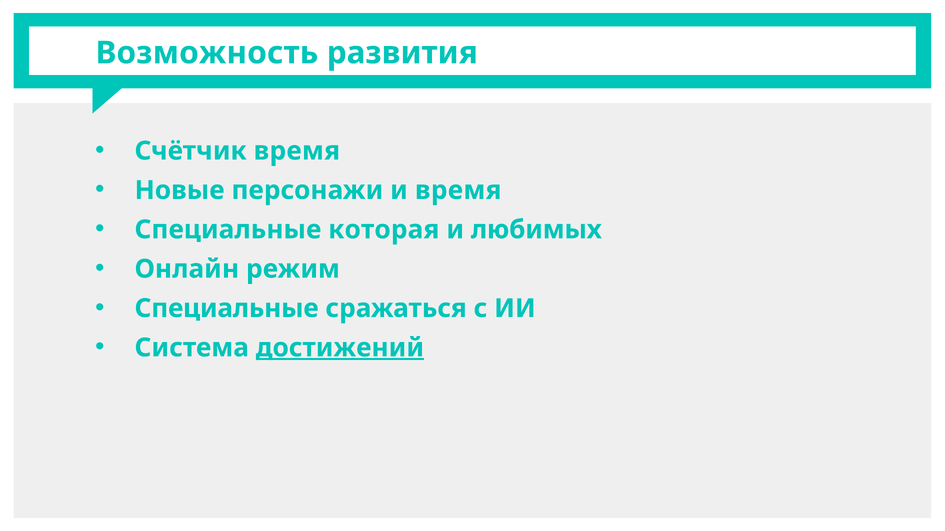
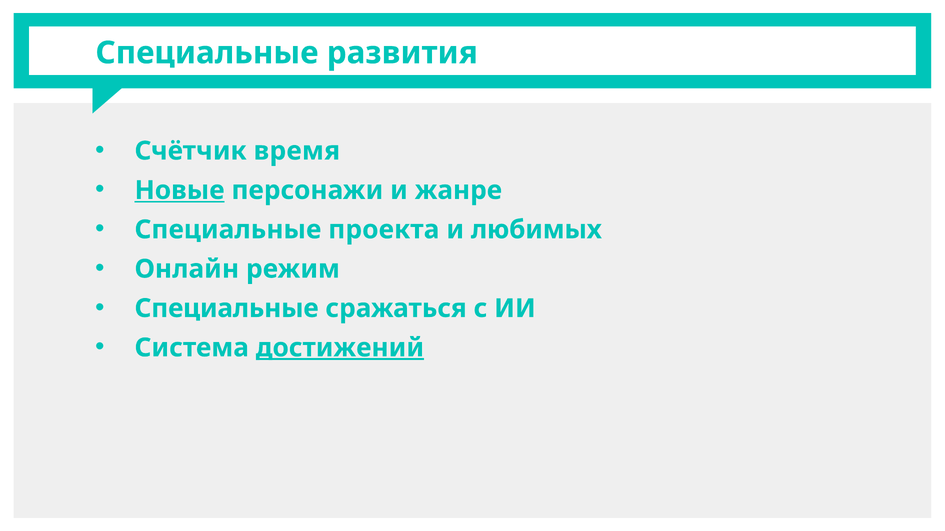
Возможность: Возможность -> Специальные (207, 53)
Новые underline: none -> present (180, 190)
и время: время -> жанре (458, 190)
которая: которая -> проекта (384, 230)
